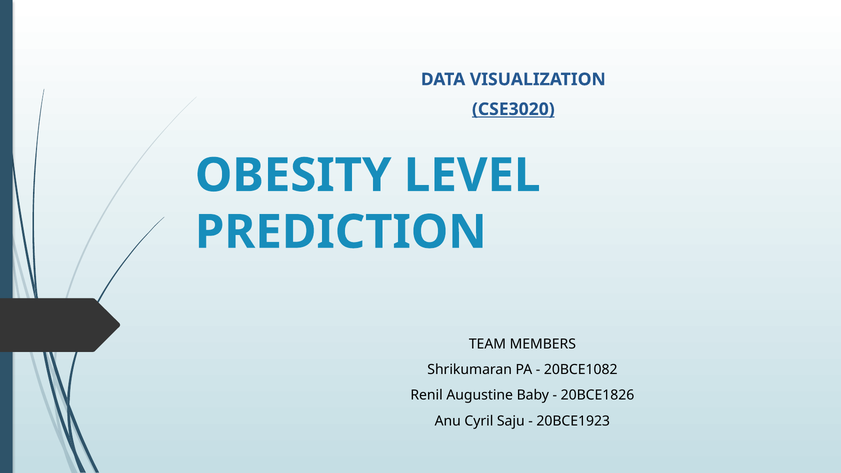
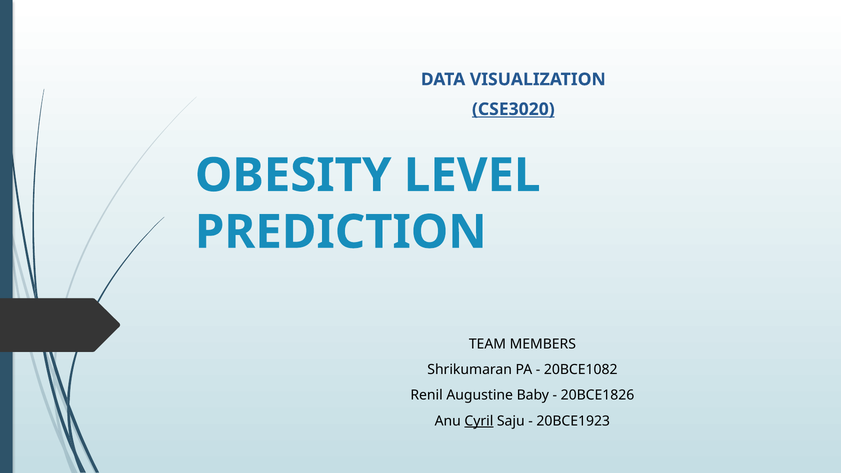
Cyril underline: none -> present (479, 421)
